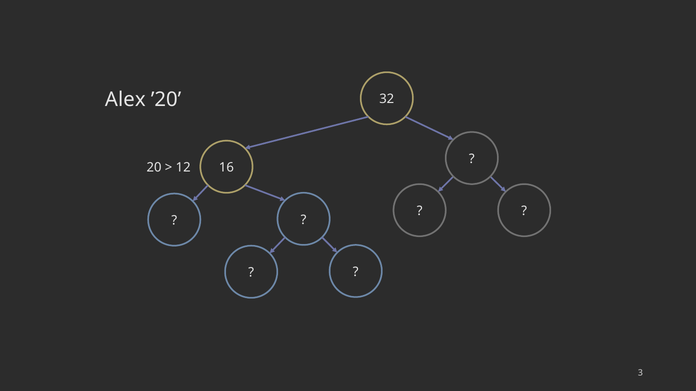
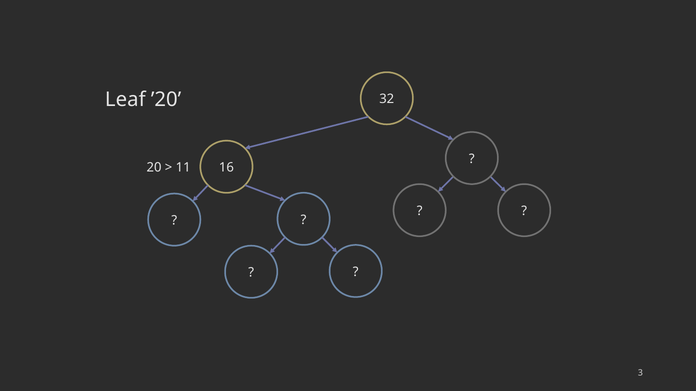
Alex: Alex -> Leaf (125, 100)
12: 12 -> 11 (183, 168)
